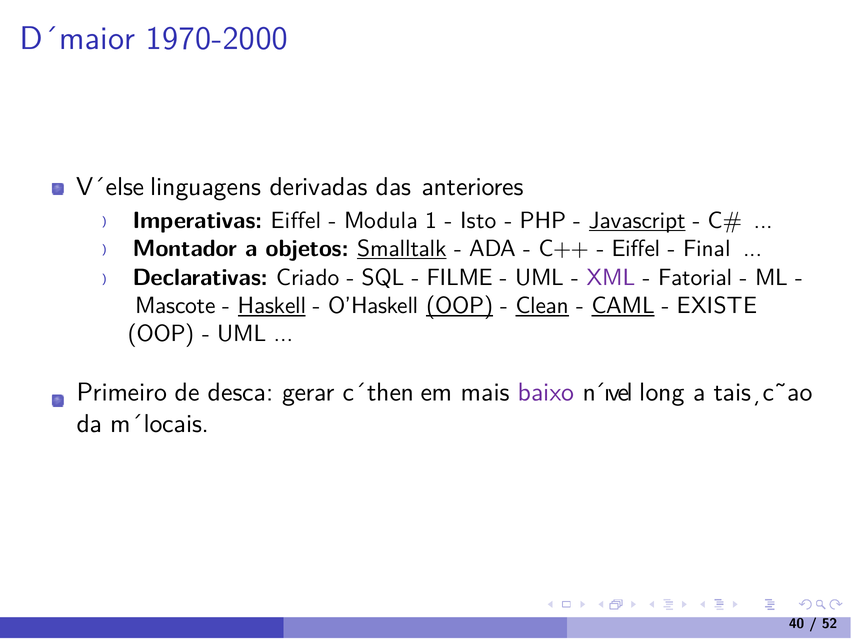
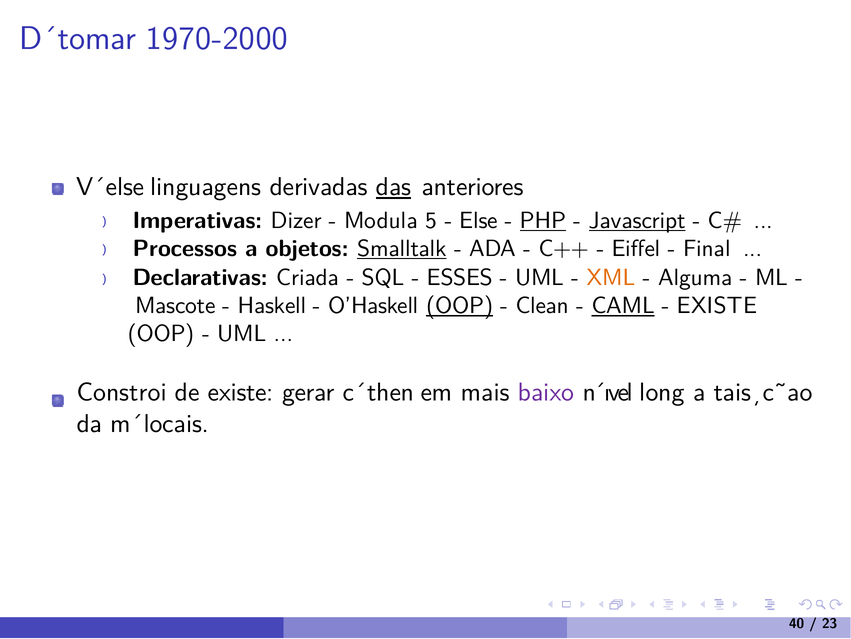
D´maior: D´maior -> D´tomar (78, 39)
das underline: none -> present (394, 187)
Imperativas Eiffel: Eiffel -> Dizer (296, 220)
1: 1 -> 5 (431, 220)
Isto: Isto -> Else (479, 220)
PHP underline: none -> present (543, 220)
Montador: Montador -> Processos (185, 248)
Criado: Criado -> Criada (308, 277)
FILME: FILME -> ESSES (460, 277)
XML colour: purple -> orange (611, 277)
Fatorial: Fatorial -> Alguma (695, 277)
Haskell underline: present -> none (272, 306)
Clean underline: present -> none (542, 306)
Primeiro: Primeiro -> Constroi (122, 392)
de desca: desca -> existe (241, 392)
52: 52 -> 23 (830, 624)
